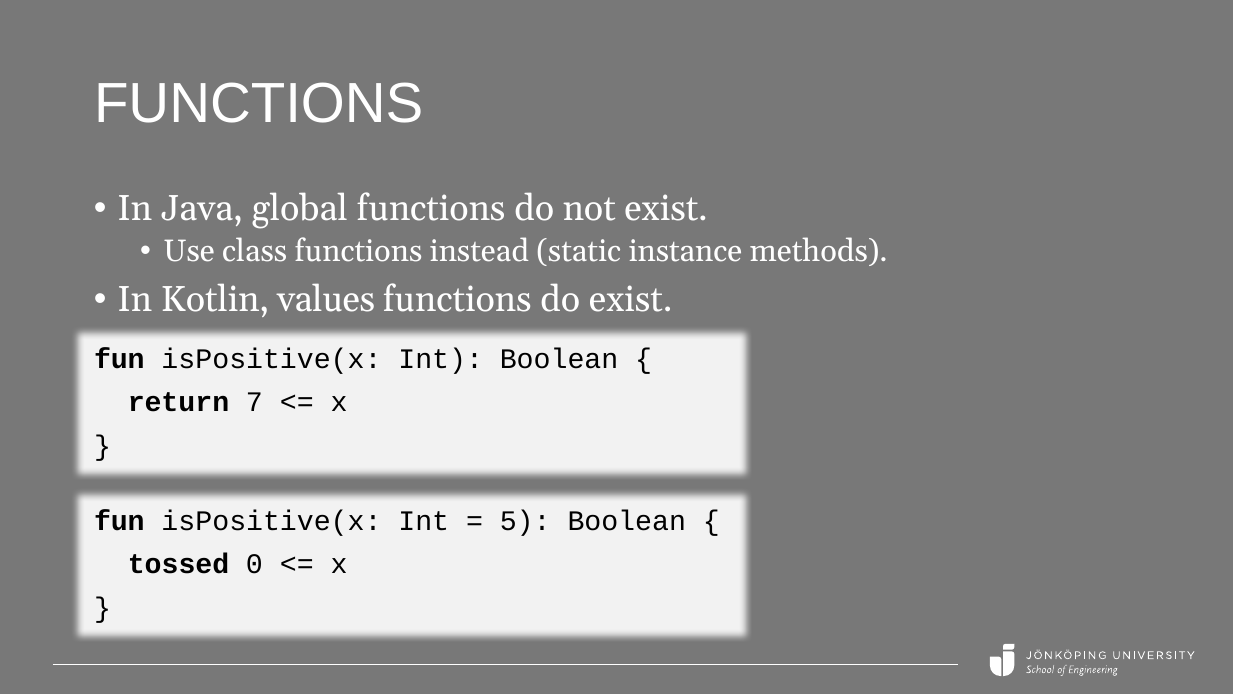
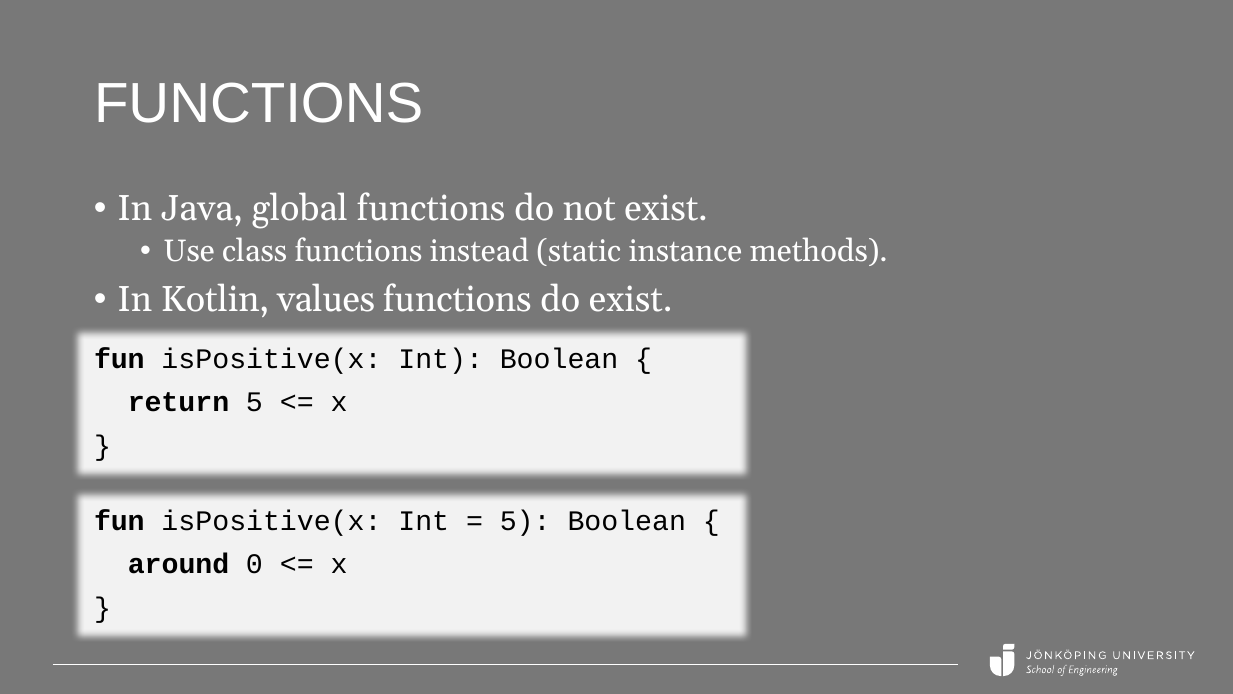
return 7: 7 -> 5 (254, 402)
tossed: tossed -> around (179, 564)
